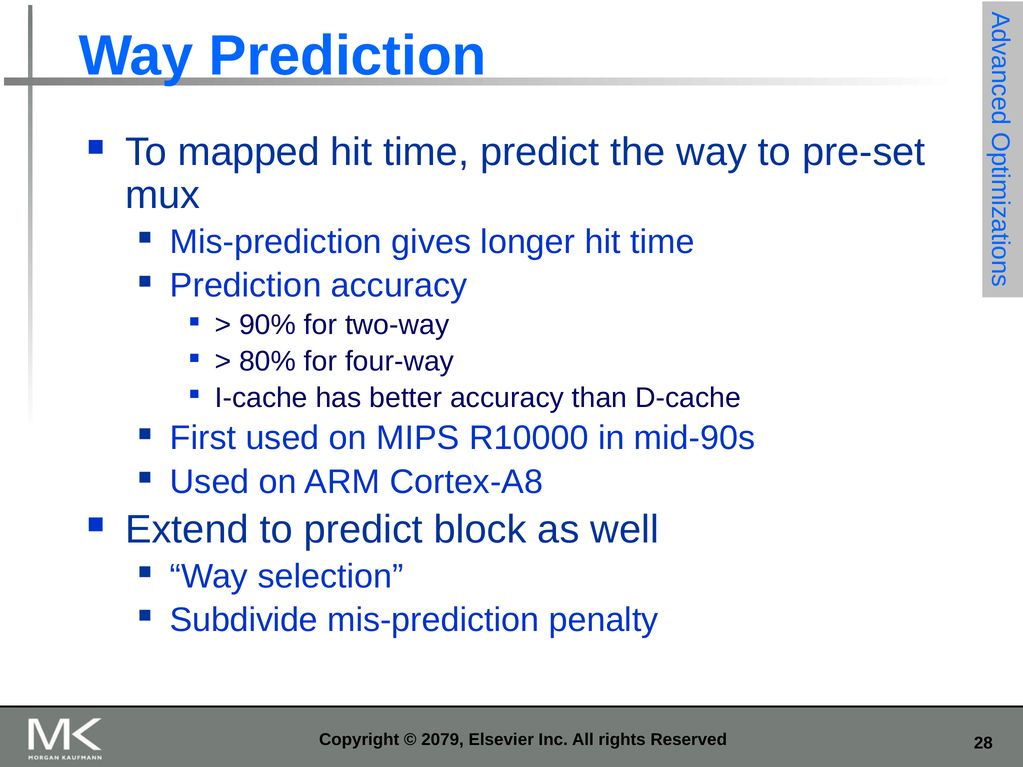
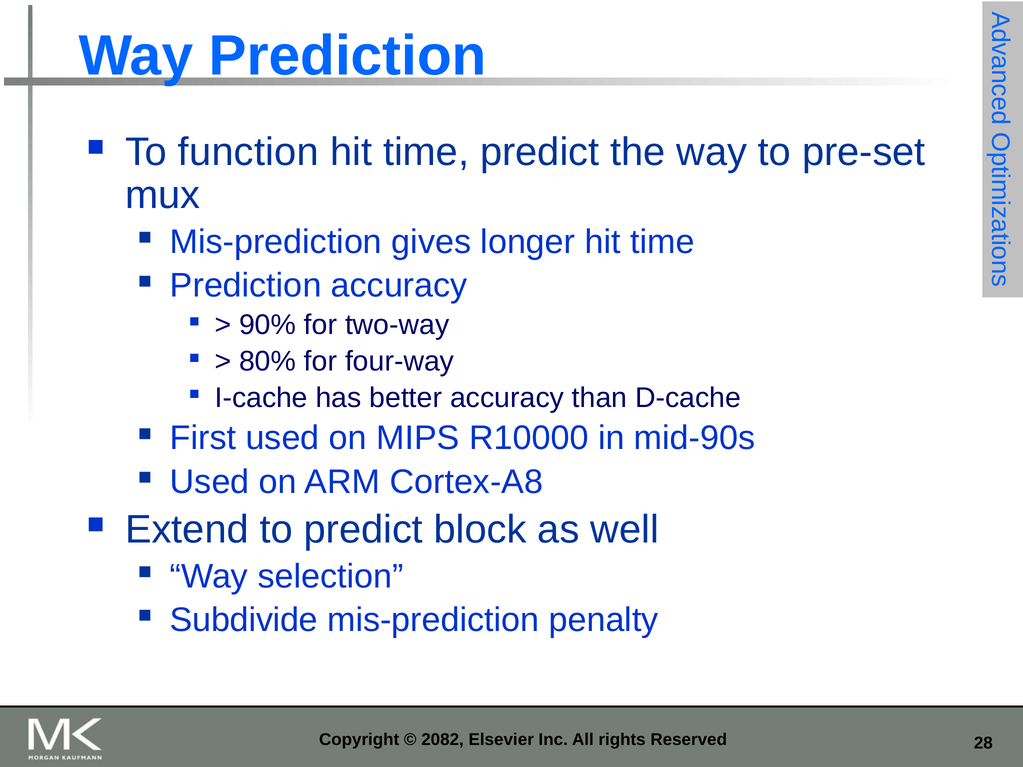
mapped: mapped -> function (248, 152)
2079: 2079 -> 2082 (443, 740)
